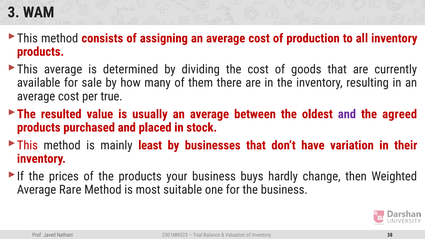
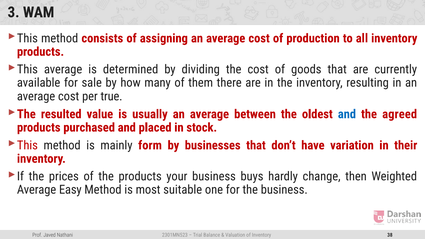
and colour: purple -> blue (347, 114)
least: least -> form (150, 145)
Rare: Rare -> Easy (70, 190)
